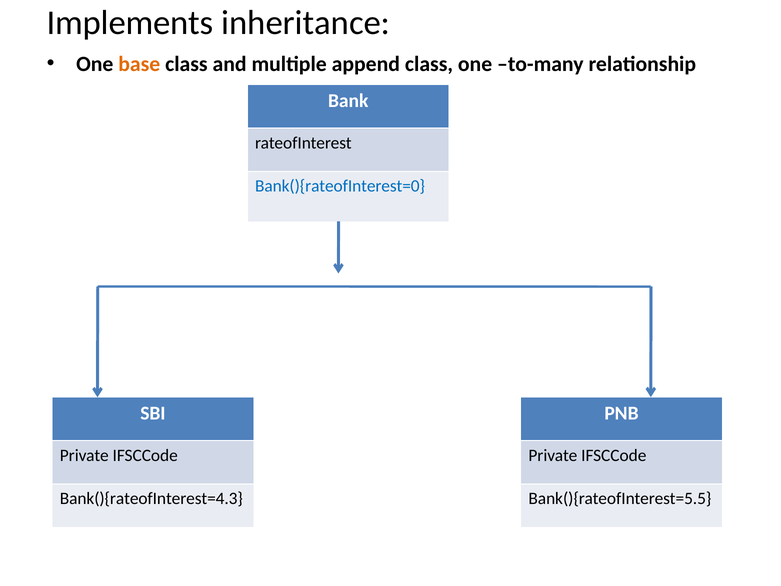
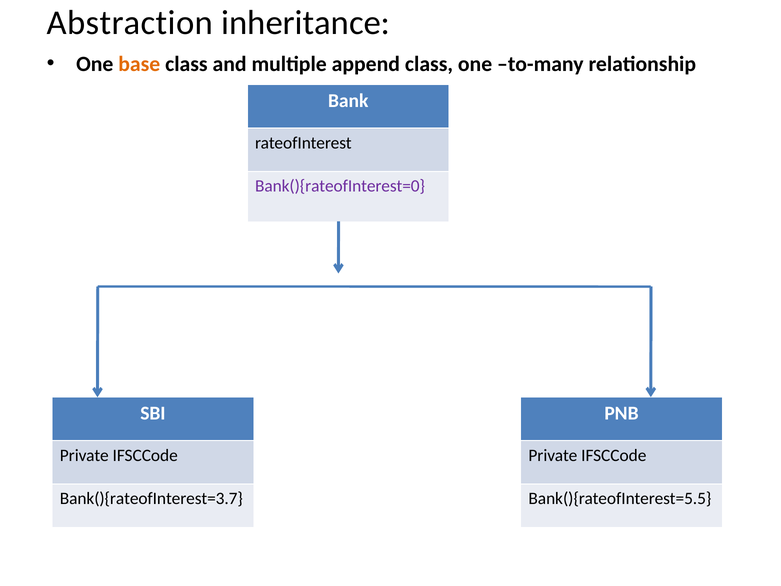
Implements: Implements -> Abstraction (130, 23)
Bank(){rateofInterest=0 colour: blue -> purple (340, 186)
Bank(){rateofInterest=4.3: Bank(){rateofInterest=4.3 -> Bank(){rateofInterest=3.7 (151, 499)
